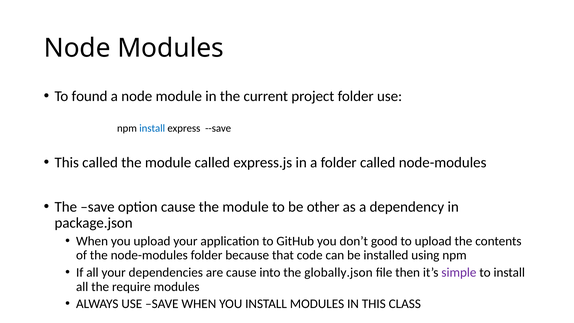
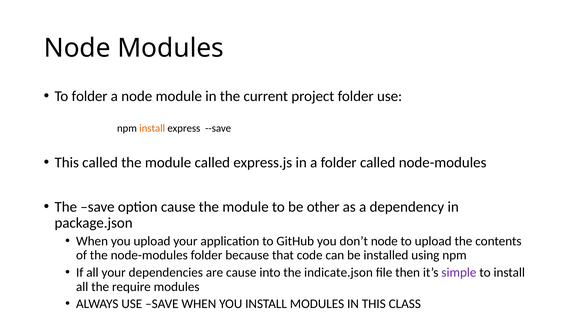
To found: found -> folder (90, 96)
install colour: blue -> orange (152, 128)
don’t good: good -> node (384, 241)
globally.json: globally.json -> indicate.json (338, 272)
